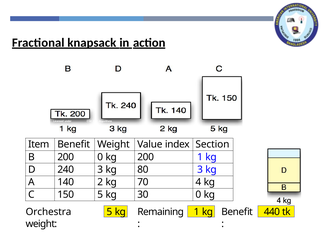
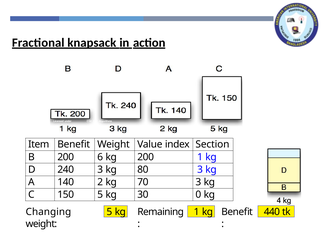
200 0: 0 -> 6 (100, 157)
70 4: 4 -> 3 (198, 182)
Orchestra: Orchestra -> Changing (48, 212)
